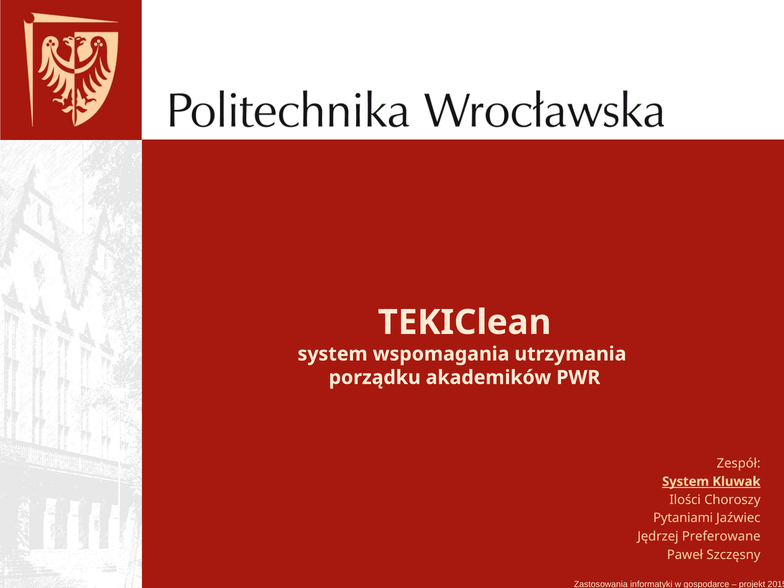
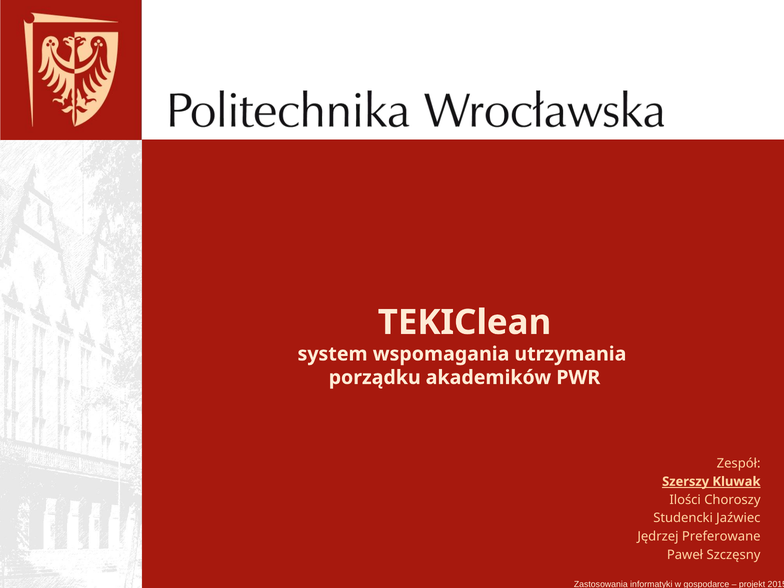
System: System -> Szerszy (686, 482)
Pytaniami: Pytaniami -> Studencki (683, 518)
